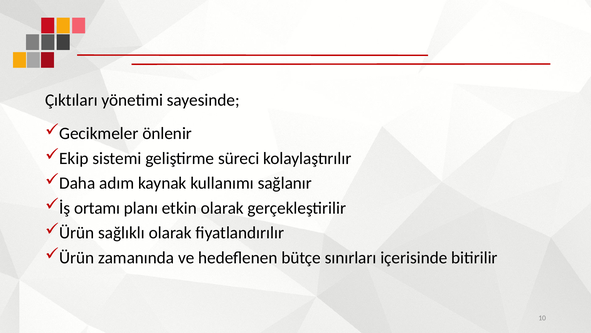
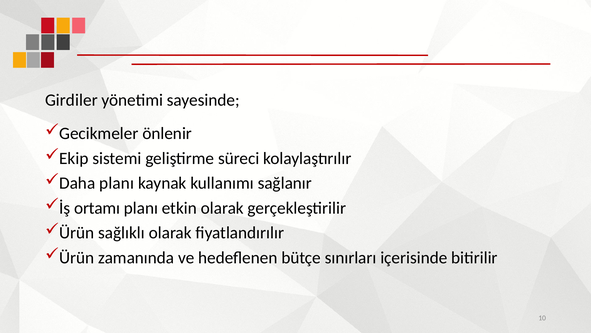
Çıktıları: Çıktıları -> Girdiler (71, 100)
Daha adım: adım -> planı (117, 183)
